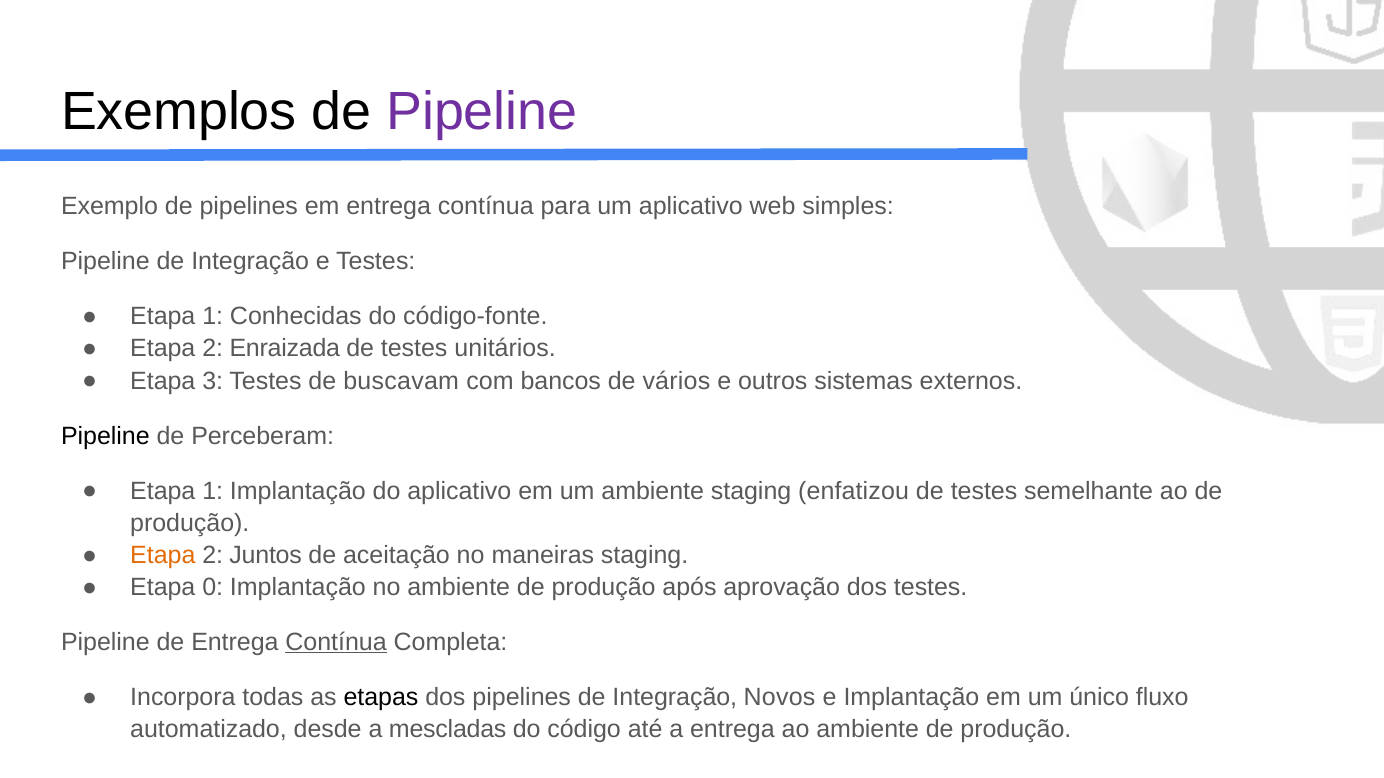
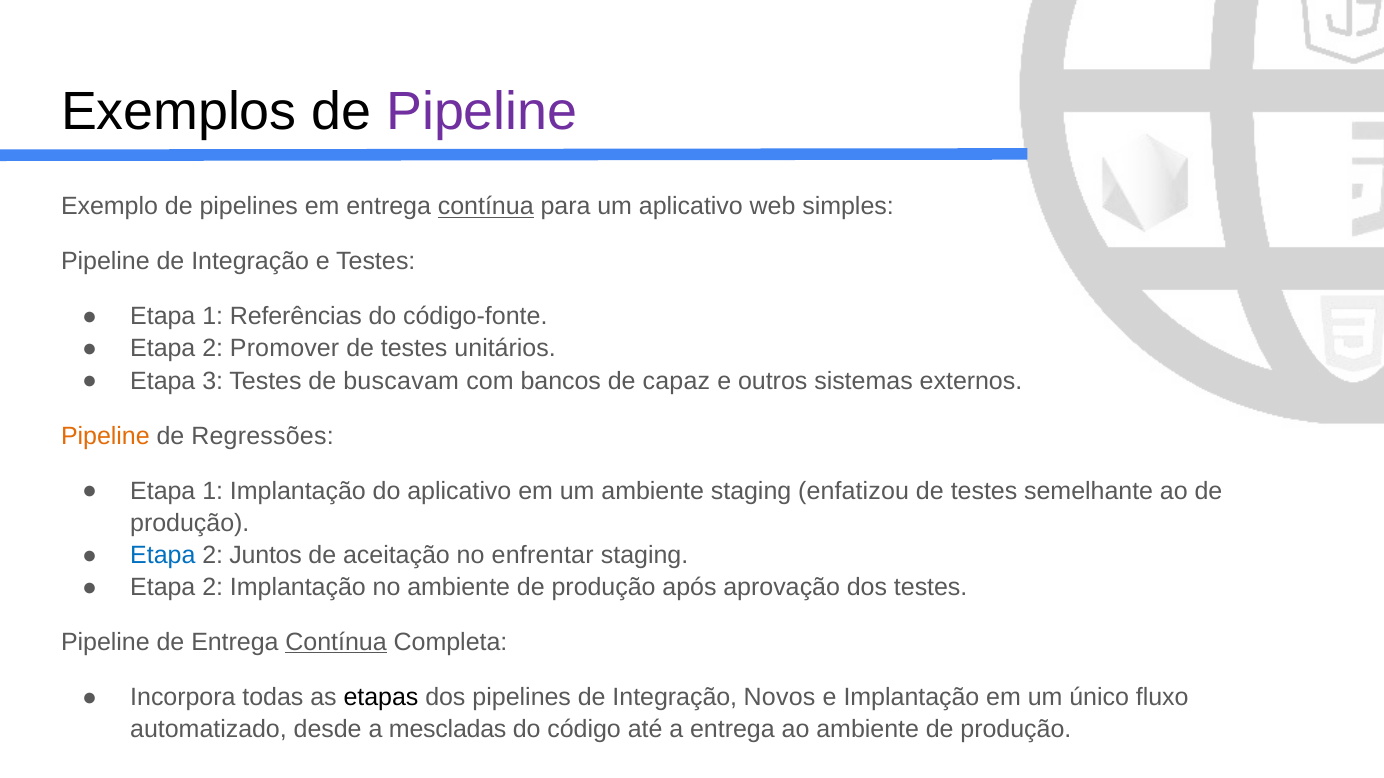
contínua underline: none -> present (486, 207)
Conhecidas: Conhecidas -> Referências (296, 317)
Enraizada: Enraizada -> Promover (285, 349)
vários: vários -> capaz (676, 381)
Pipeline colour: black -> orange (105, 436)
Perceberam: Perceberam -> Regressões (262, 436)
Etapa colour: orange -> blue (163, 555)
maneiras: maneiras -> enfrentar (543, 555)
0: 0 -> 2 (213, 587)
